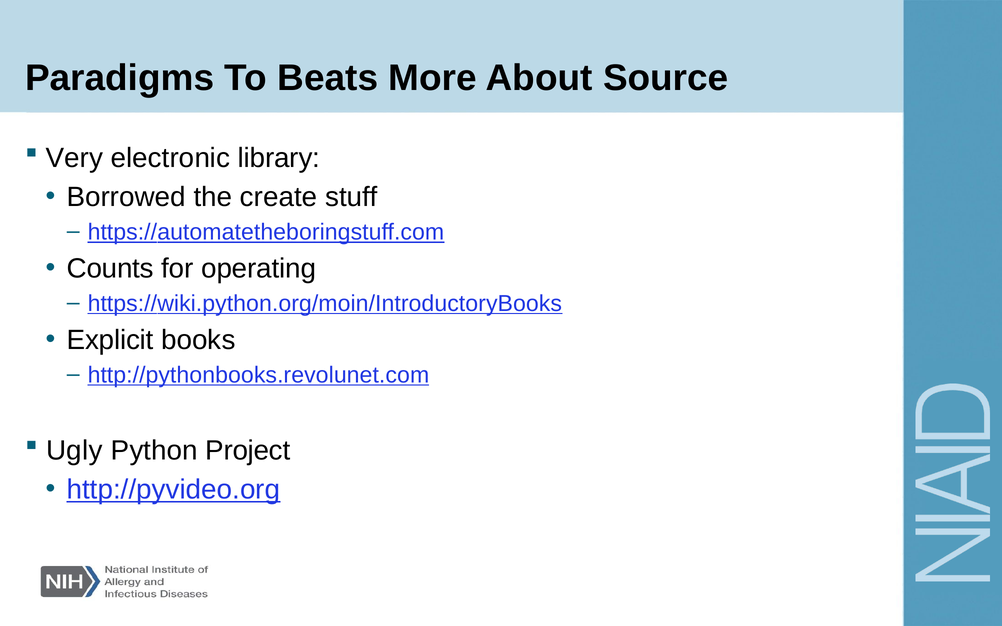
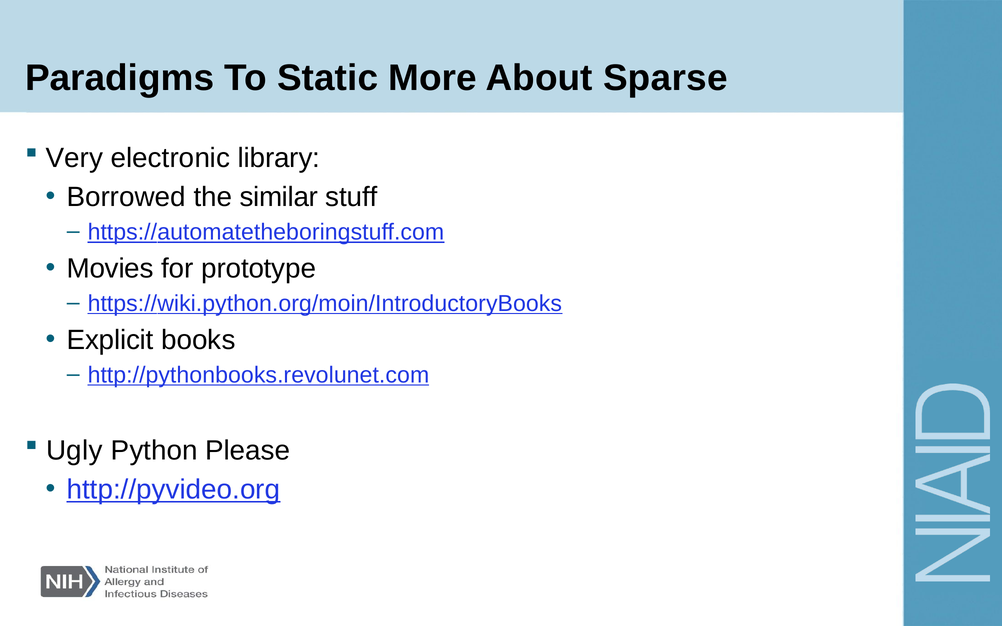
Beats: Beats -> Static (328, 78)
Source: Source -> Sparse (665, 78)
create: create -> similar (279, 197)
Counts: Counts -> Movies (110, 269)
operating: operating -> prototype (259, 269)
Project: Project -> Please (248, 451)
